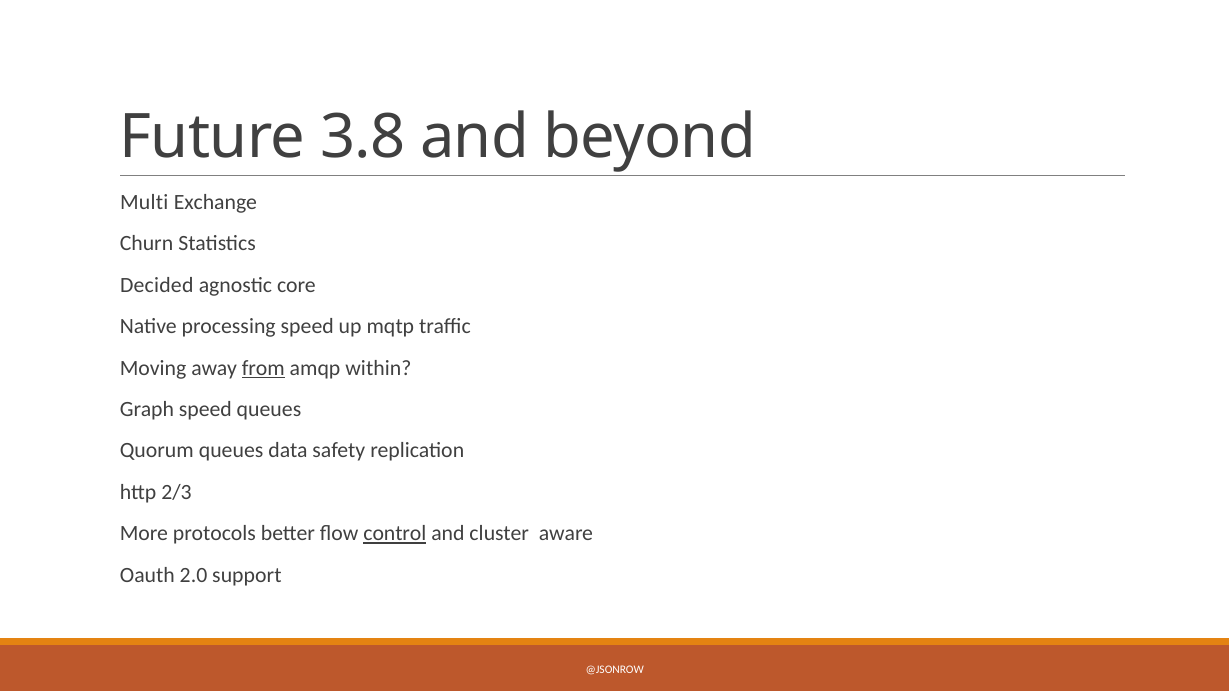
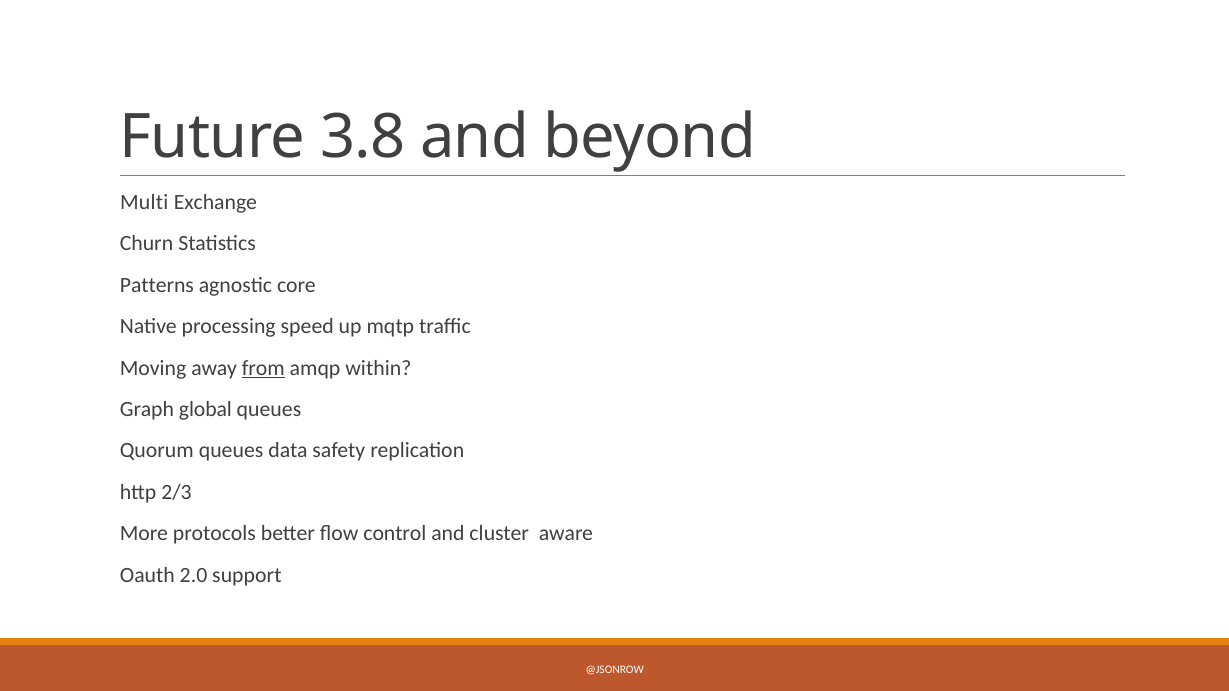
Decided: Decided -> Patterns (157, 285)
Graph speed: speed -> global (205, 410)
control underline: present -> none (395, 534)
